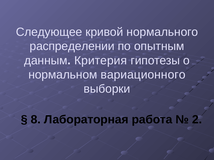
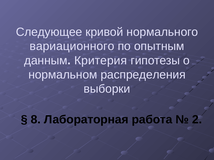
распределении: распределении -> вариационного (72, 46)
вариационного: вариационного -> распределения (143, 75)
